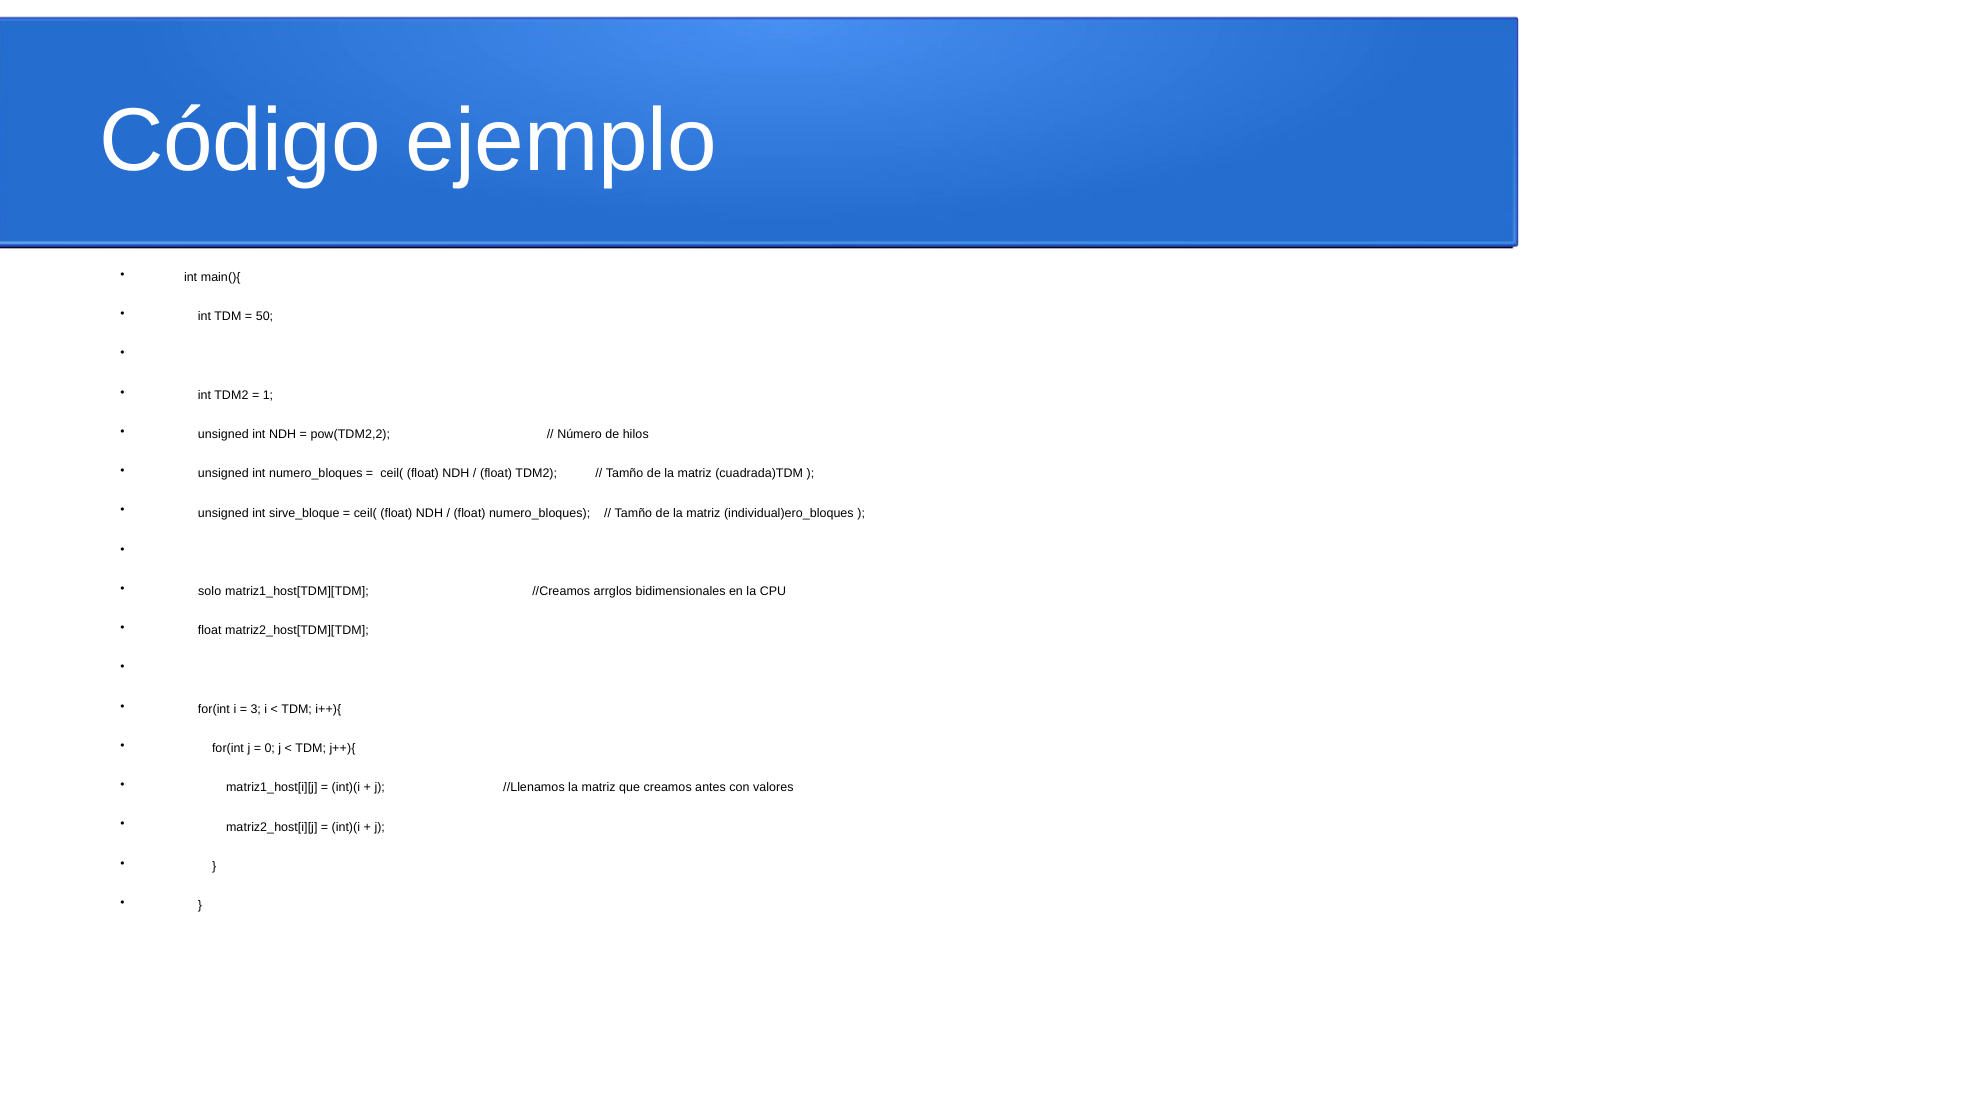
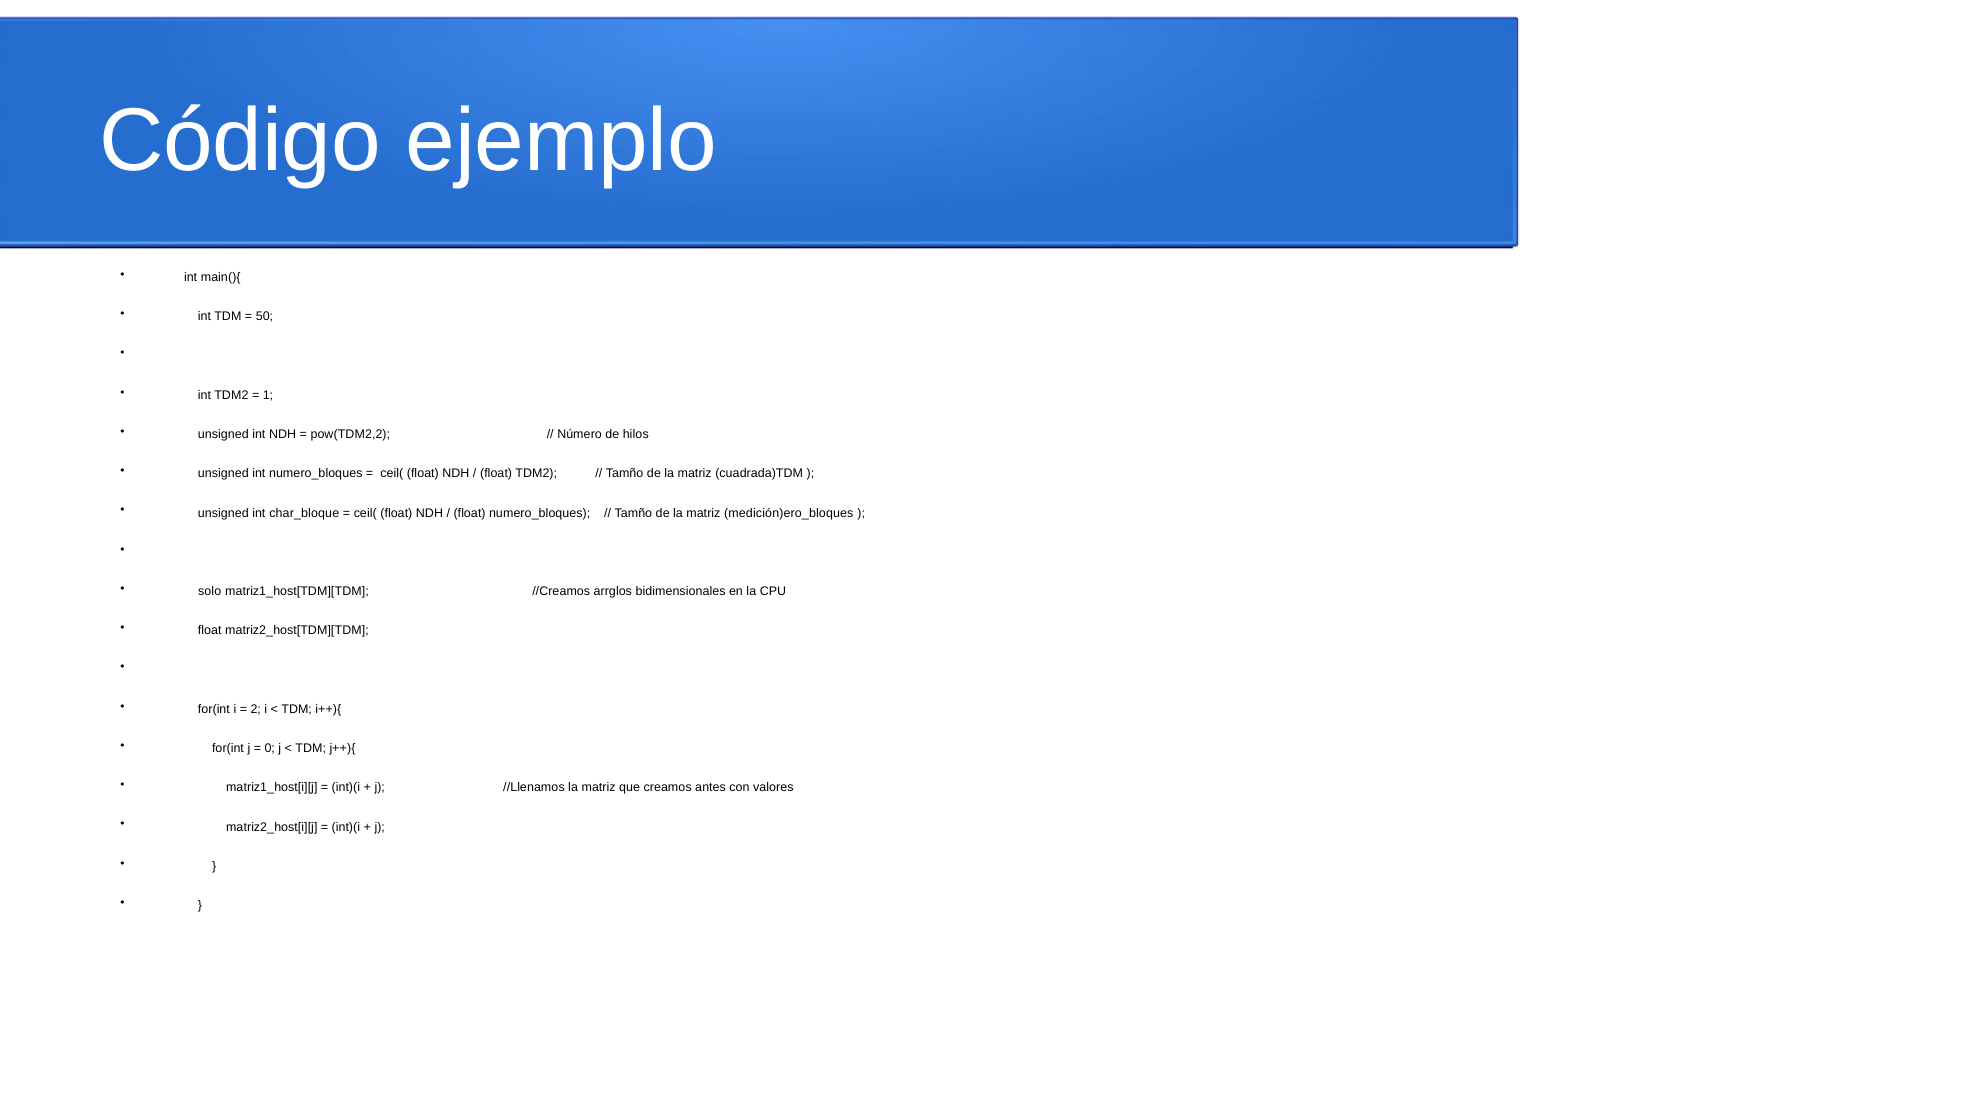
sirve_bloque: sirve_bloque -> char_bloque (304, 513)
individual)ero_bloques: individual)ero_bloques -> medición)ero_bloques (789, 513)
3: 3 -> 2 (256, 709)
